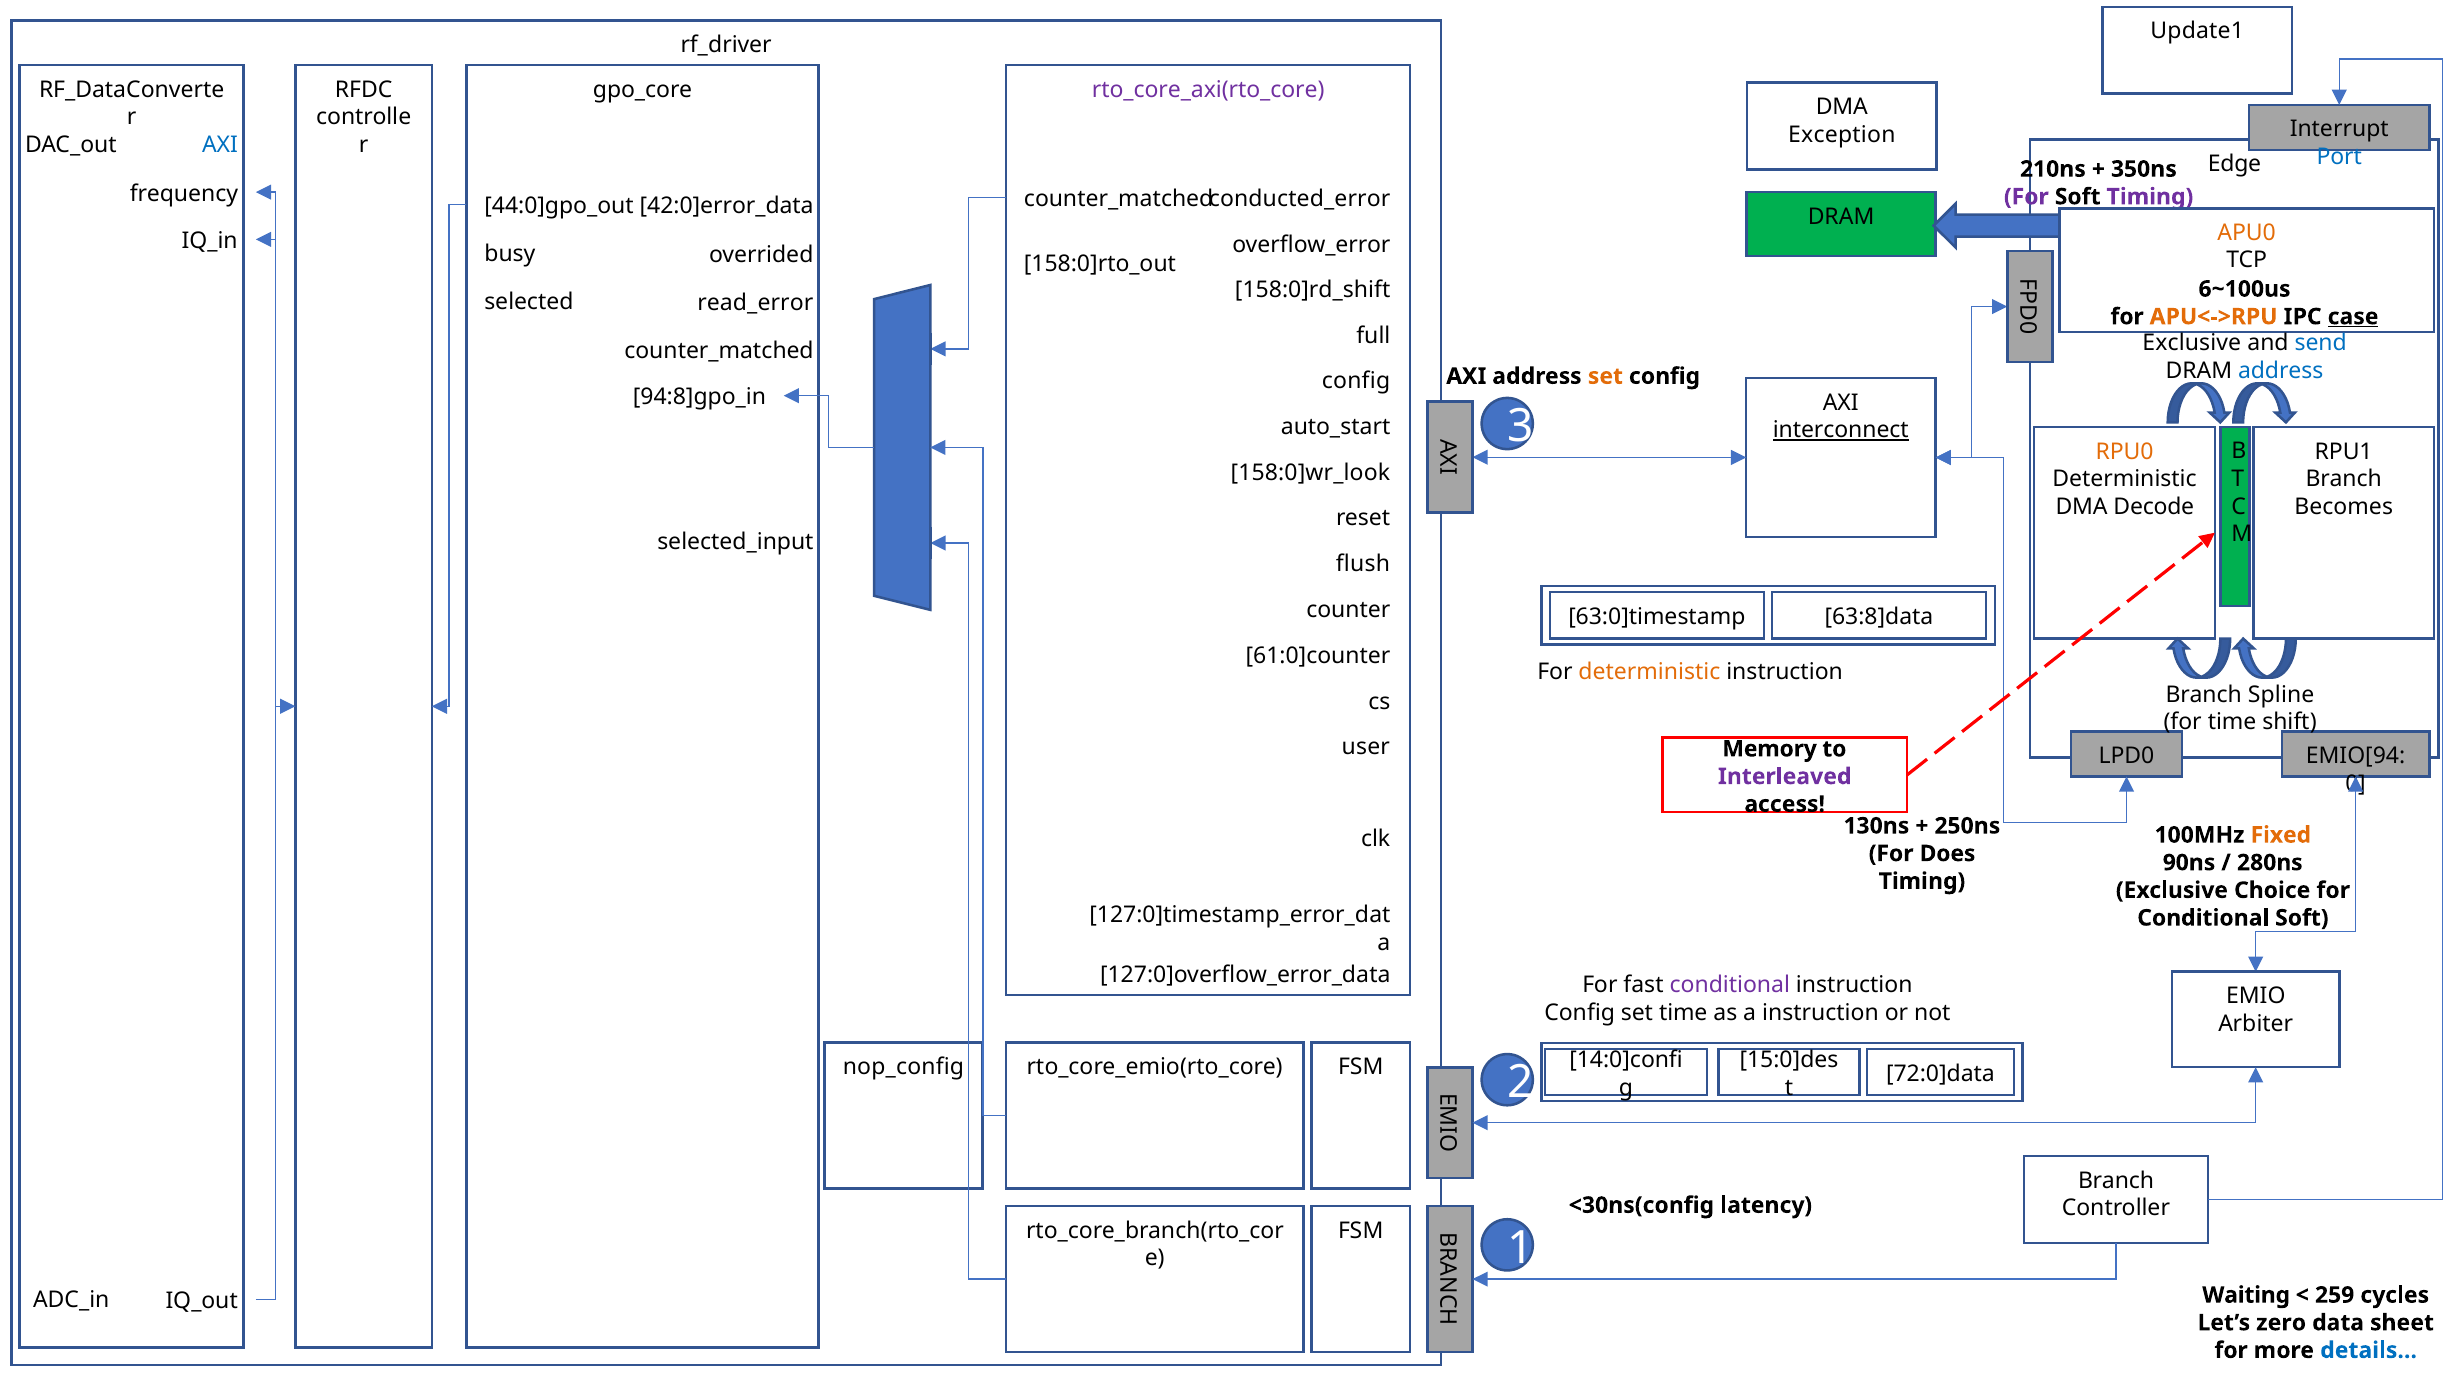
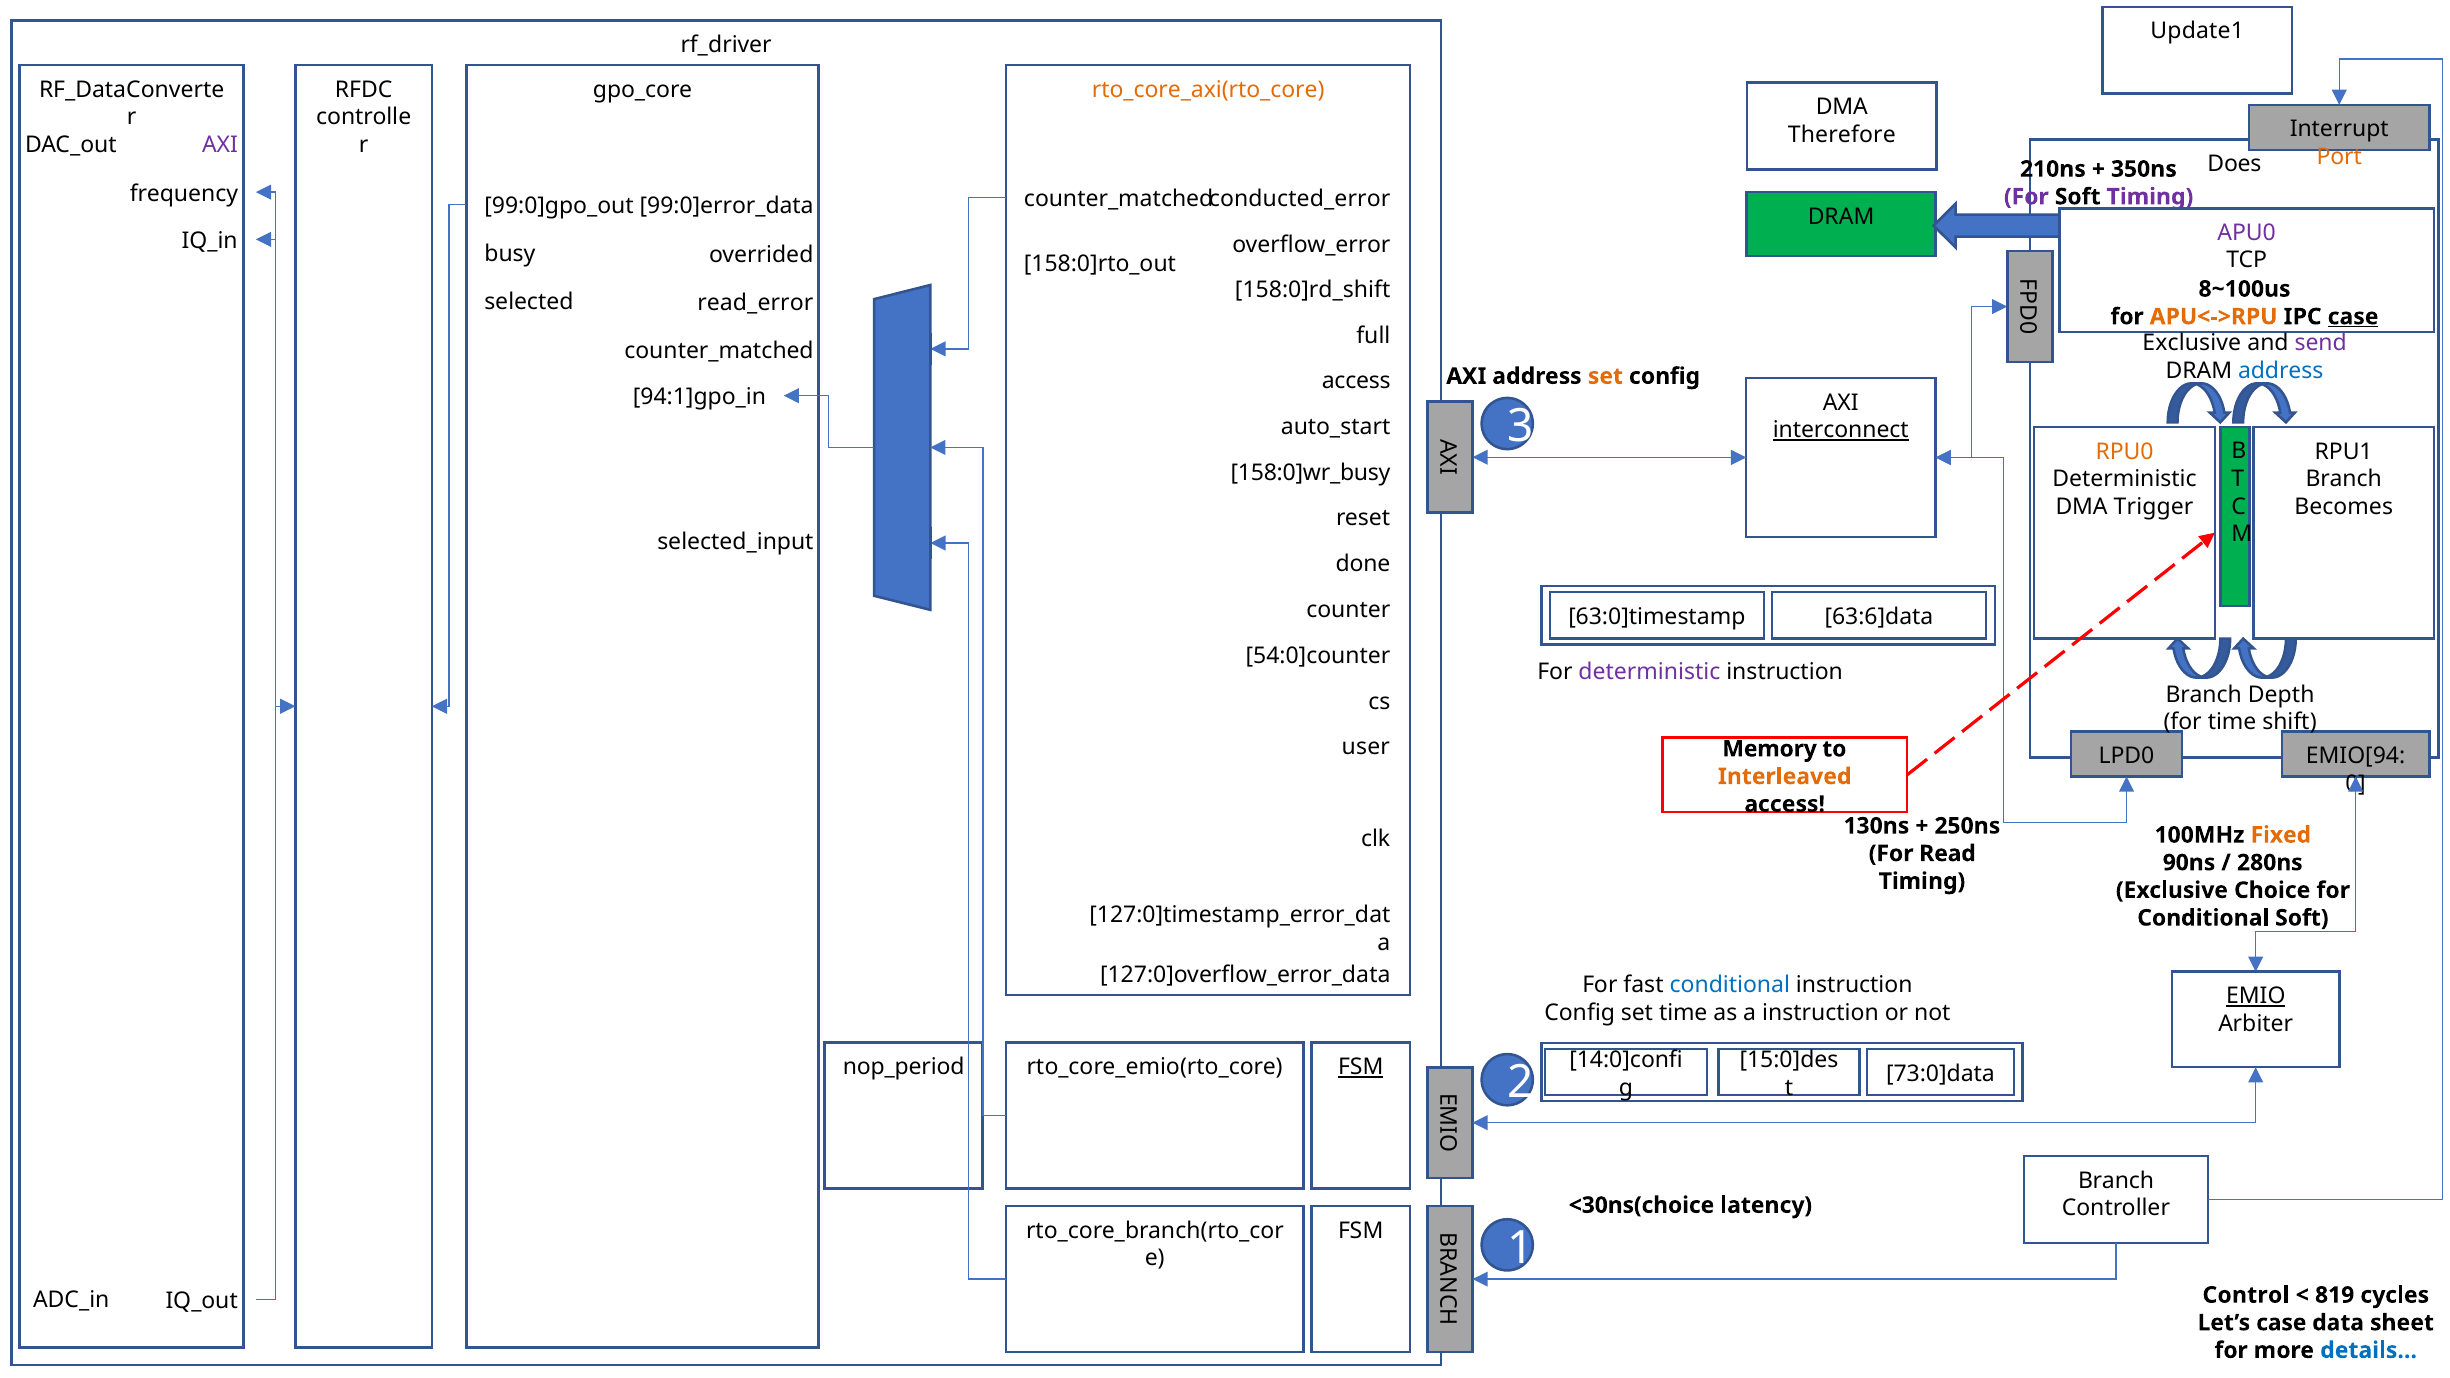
rto_core_axi(rto_core colour: purple -> orange (1208, 89)
Exception: Exception -> Therefore (1842, 135)
AXI colour: blue -> purple (220, 145)
Port colour: blue -> orange (2339, 157)
Edge: Edge -> Does (2234, 164)
44:0]gpo_out: 44:0]gpo_out -> 99:0]gpo_out (559, 206)
42:0]error_data: 42:0]error_data -> 99:0]error_data (727, 206)
APU0 colour: orange -> purple (2247, 233)
6~100us: 6~100us -> 8~100us (2245, 289)
send colour: blue -> purple (2321, 343)
config: config -> access (1356, 381)
94:8]gpo_in: 94:8]gpo_in -> 94:1]gpo_in (699, 397)
158:0]wr_look: 158:0]wr_look -> 158:0]wr_busy (1311, 473)
Decode: Decode -> Trigger (2154, 507)
flush: flush -> done (1363, 564)
63:8]data: 63:8]data -> 63:6]data (1879, 617)
61:0]counter: 61:0]counter -> 54:0]counter (1318, 656)
deterministic colour: orange -> purple (1649, 672)
Spline: Spline -> Depth (2281, 695)
Interleaved colour: purple -> orange (1785, 777)
Does: Does -> Read (1947, 854)
conditional colour: purple -> blue (1730, 985)
EMIO underline: none -> present (2256, 996)
nop_config: nop_config -> nop_period (904, 1067)
FSM underline: none -> present (1361, 1067)
72:0]data: 72:0]data -> 73:0]data (1940, 1074)
<30ns(config: <30ns(config -> <30ns(choice (1642, 1205)
Waiting: Waiting -> Control (2246, 1295)
259: 259 -> 819 (2335, 1295)
Let’s zero: zero -> case (2281, 1323)
